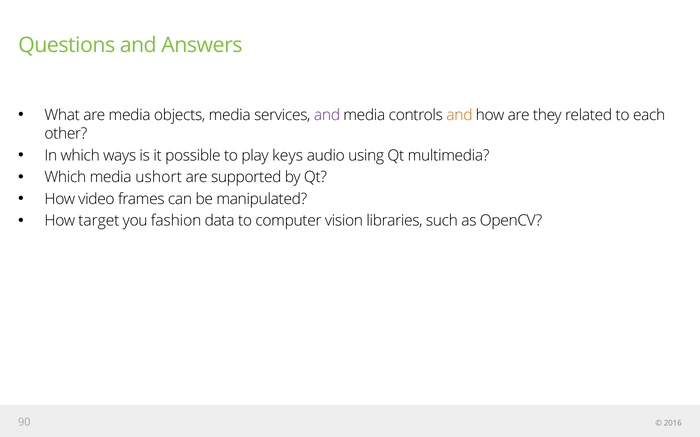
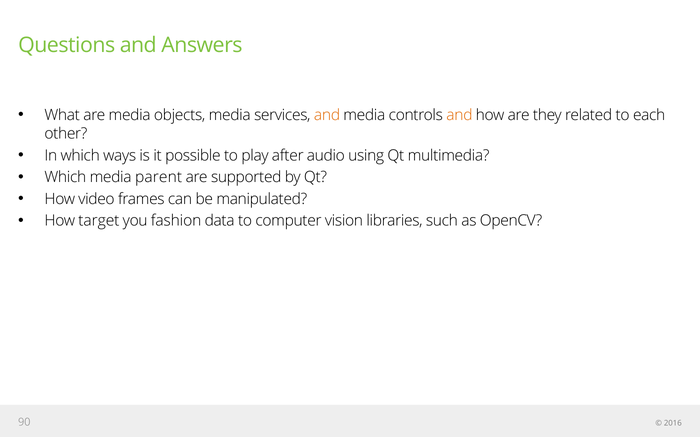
and colour: purple -> orange (327, 115)
keys: keys -> after (288, 156)
ushort: ushort -> parent (159, 178)
